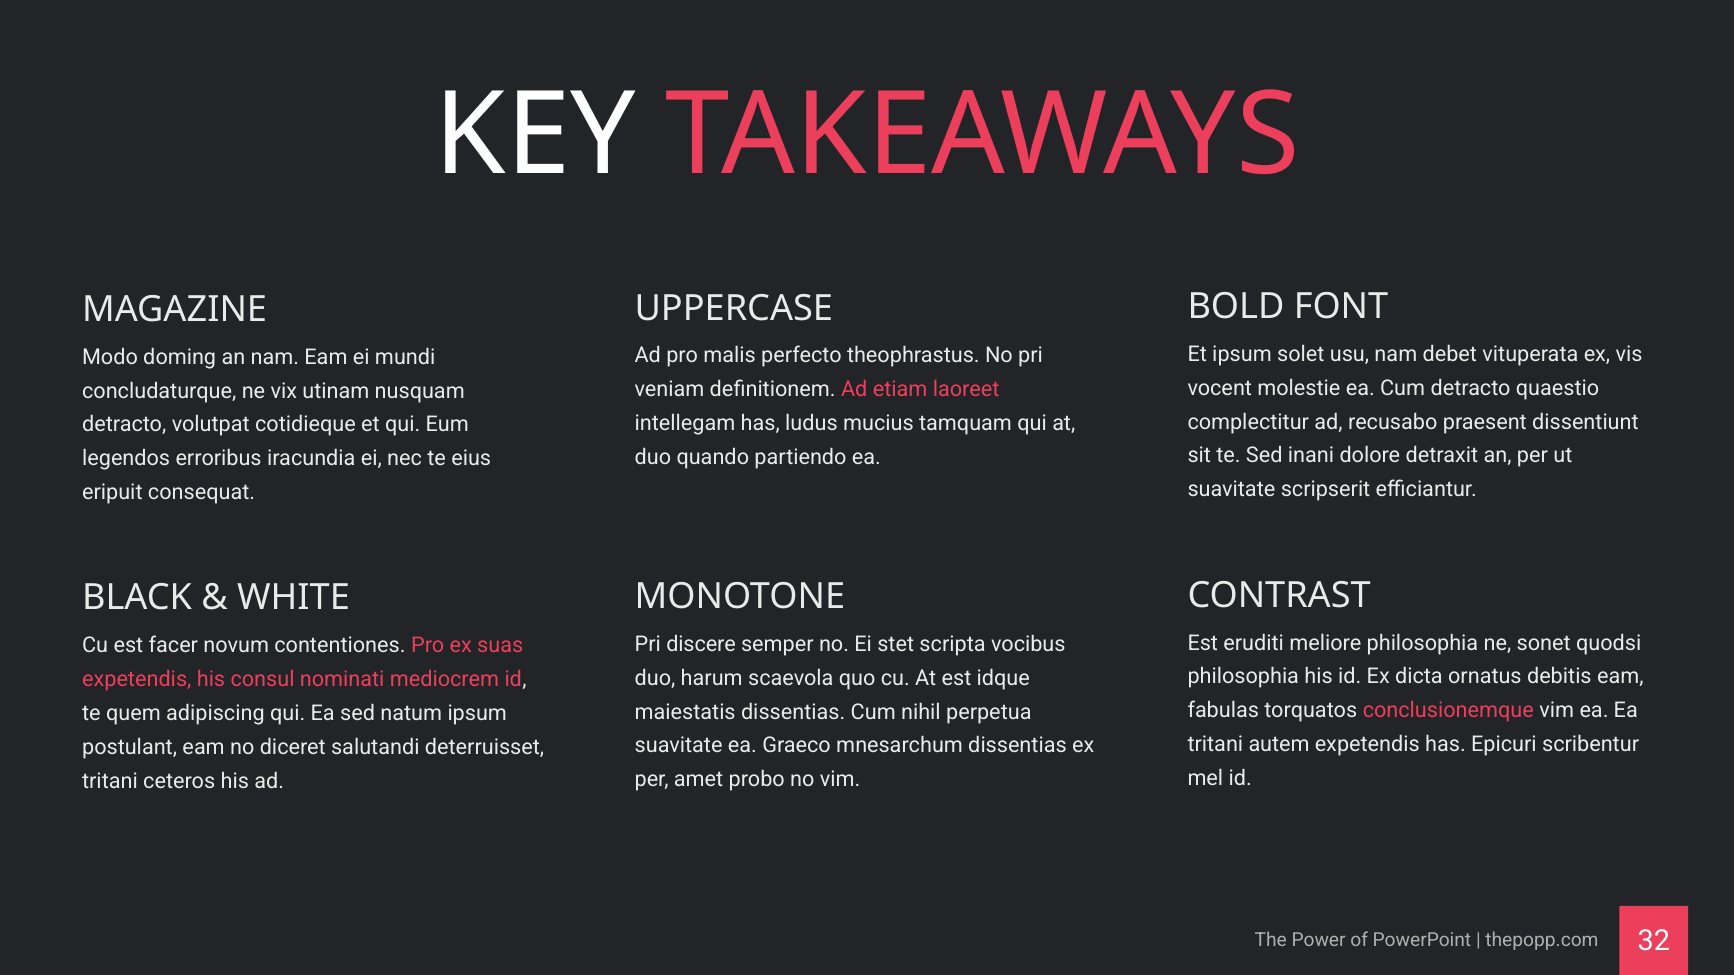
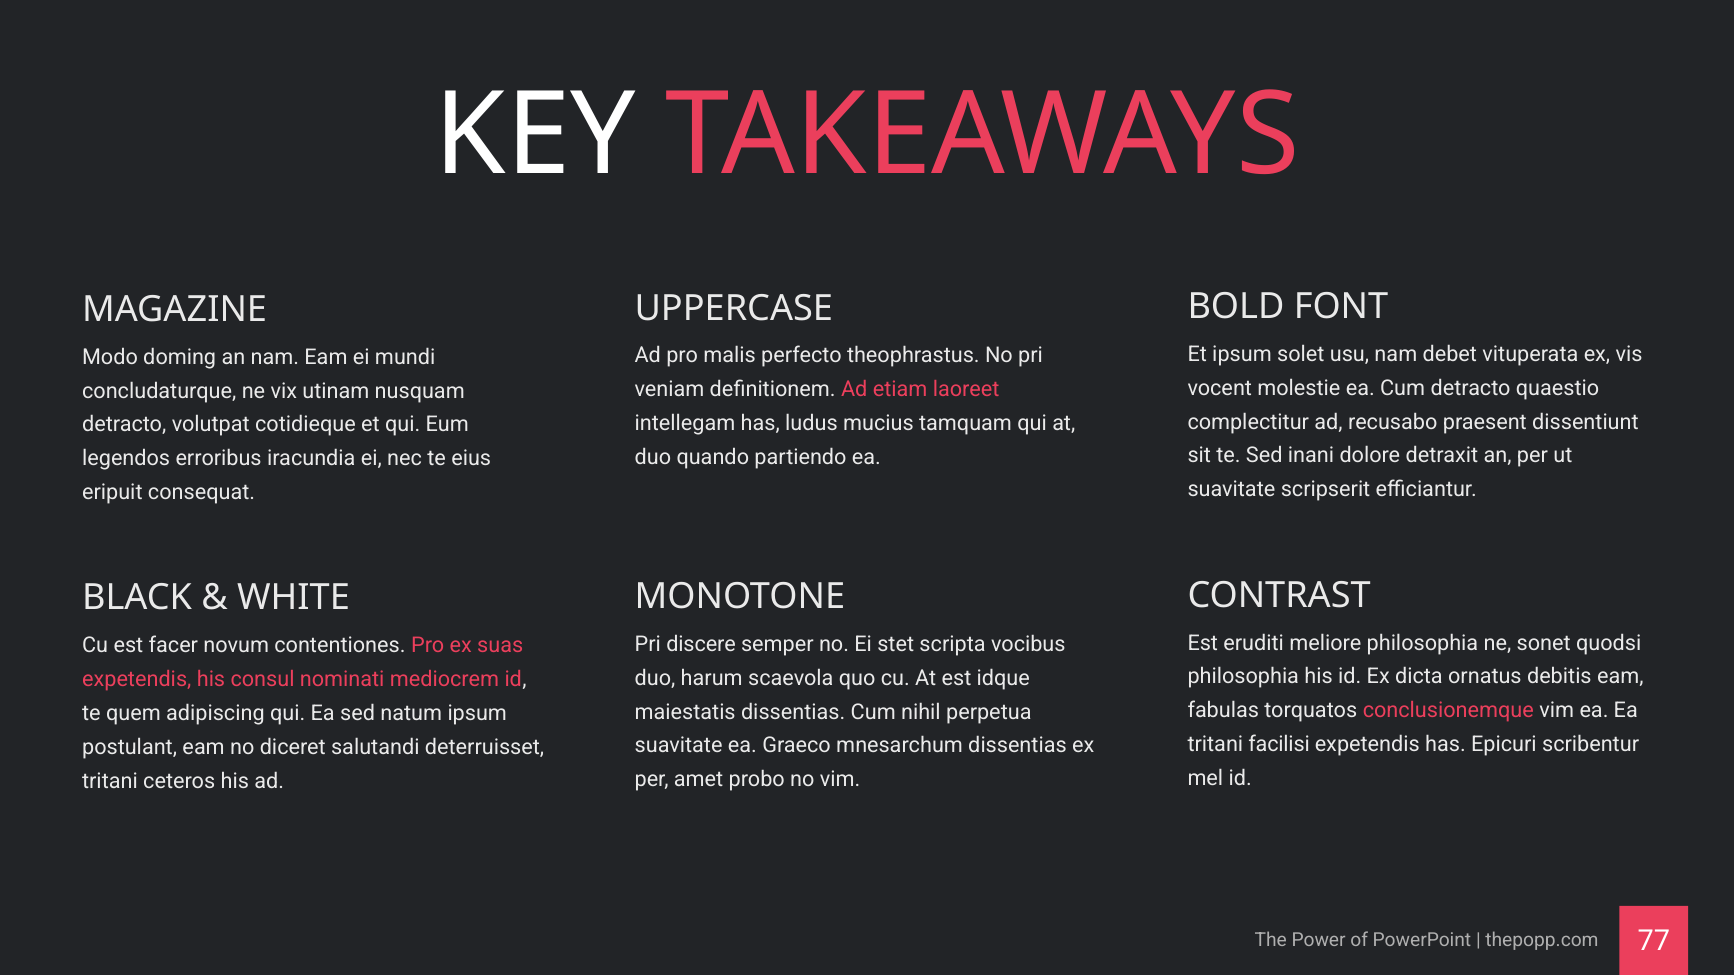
autem: autem -> facilisi (1279, 745)
32: 32 -> 77 (1654, 941)
